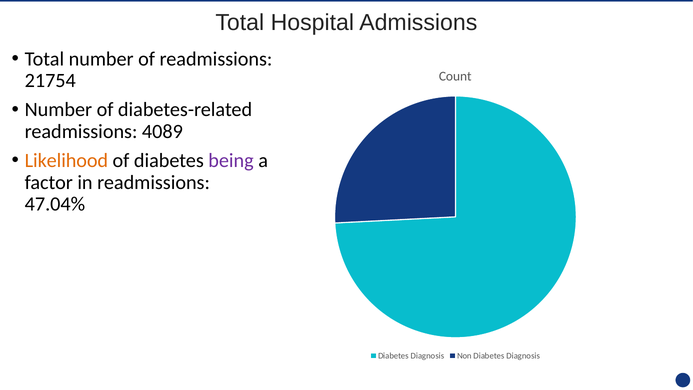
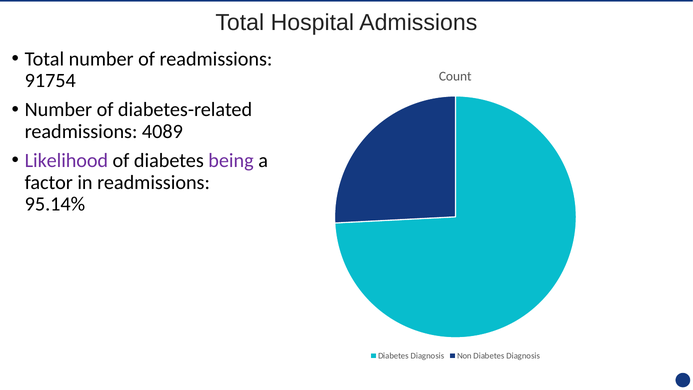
21754: 21754 -> 91754 (50, 81)
Likelihood colour: orange -> purple (66, 160)
47.04%: 47.04% -> 95.14% (55, 204)
